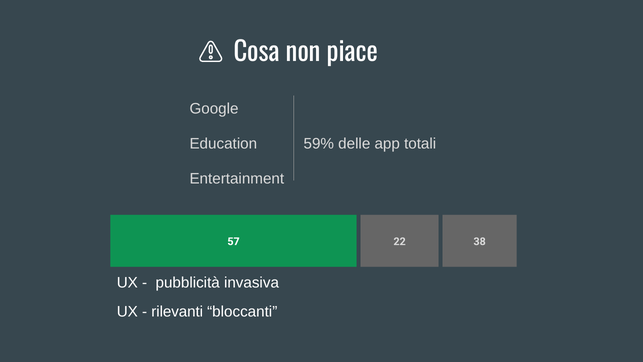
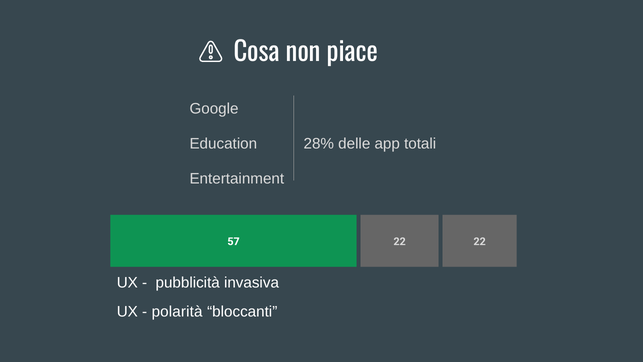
59%: 59% -> 28% (319, 144)
57 38: 38 -> 22 (480, 241)
rilevanti: rilevanti -> polarità (177, 311)
